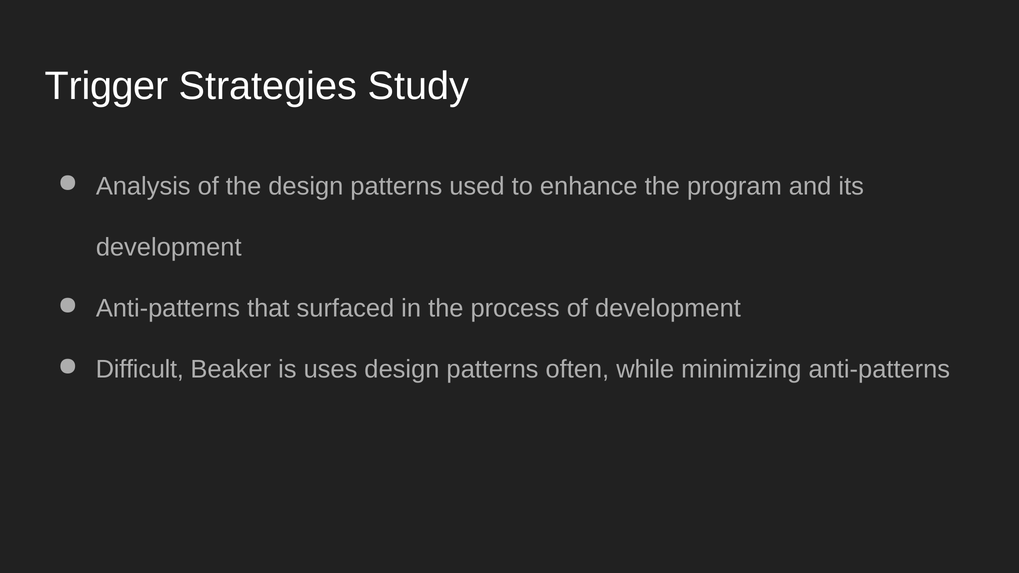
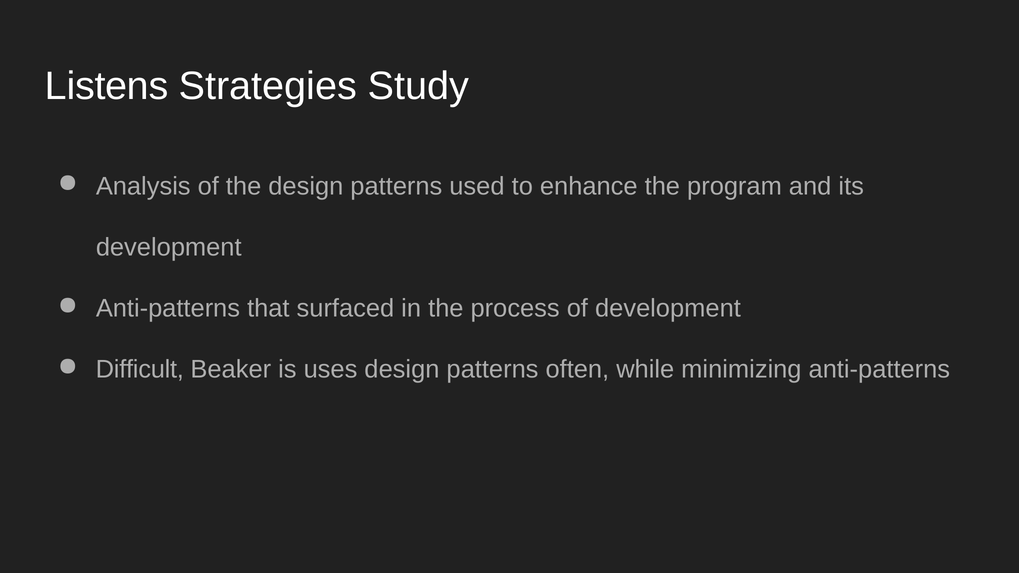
Trigger: Trigger -> Listens (107, 86)
